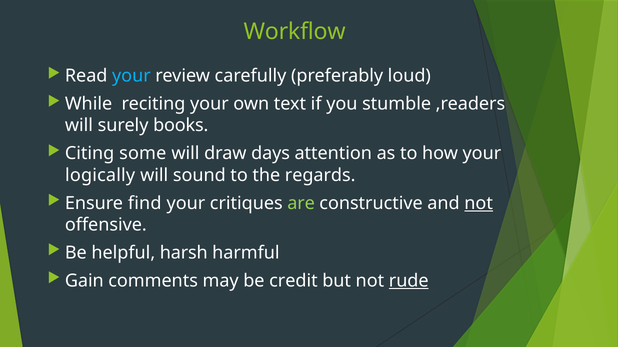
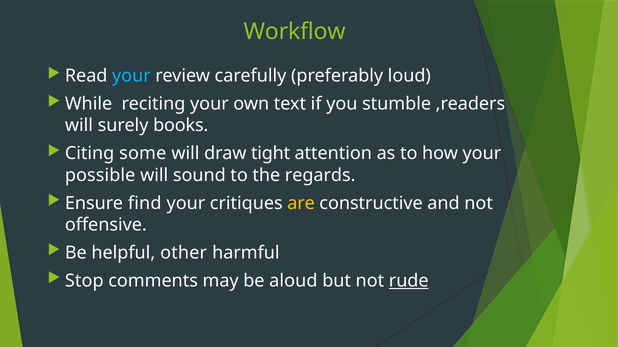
days: days -> tight (271, 154)
logically: logically -> possible (100, 175)
are colour: light green -> yellow (301, 203)
not underline: present -> none (479, 203)
harsh: harsh -> other (184, 253)
Gain: Gain -> Stop (84, 281)
credit: credit -> aloud (293, 281)
